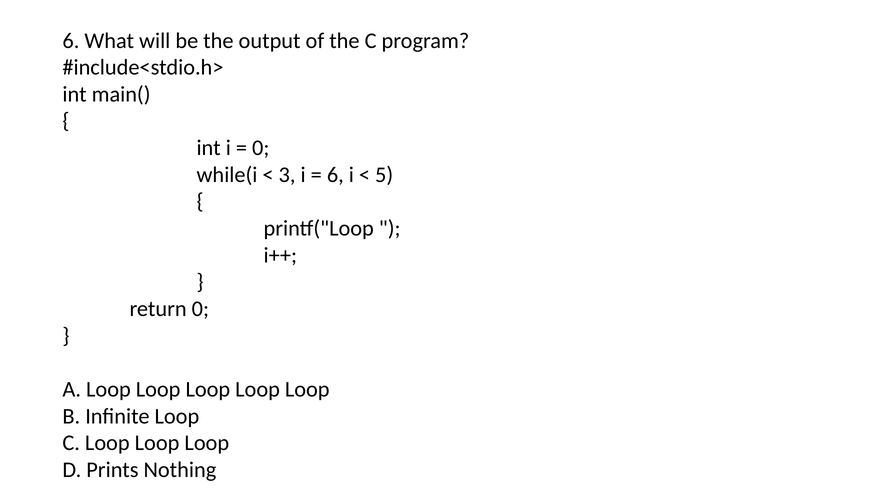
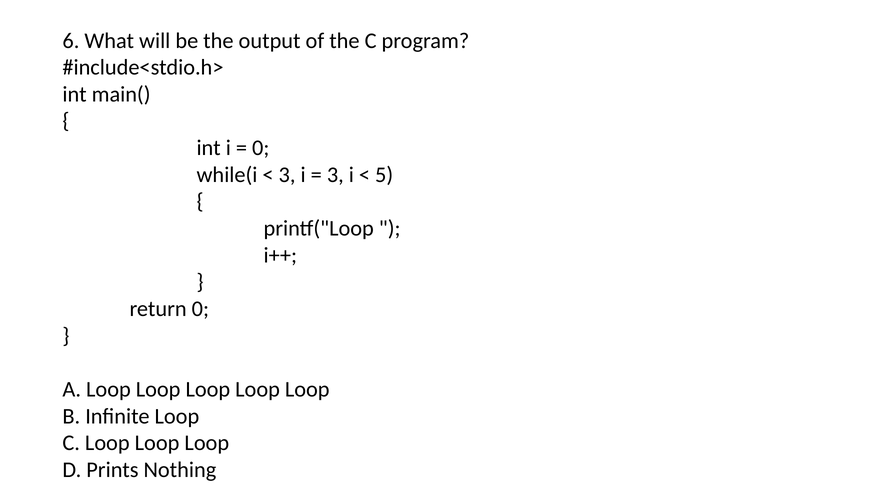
6: 6 -> 3 (335, 175)
